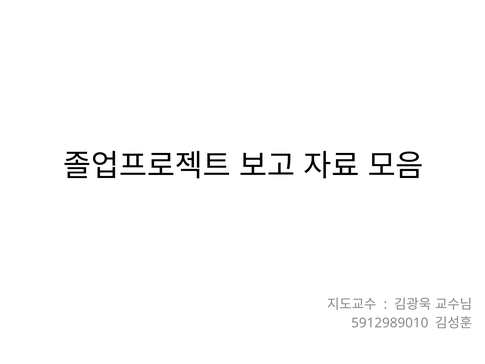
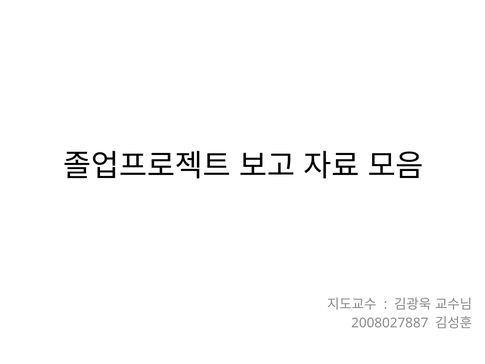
5912989010: 5912989010 -> 2008027887 (390, 323)
